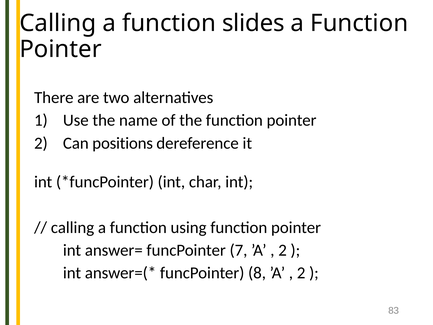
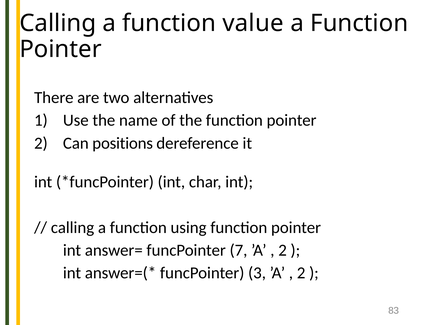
slides: slides -> value (253, 23)
8: 8 -> 3 (257, 273)
